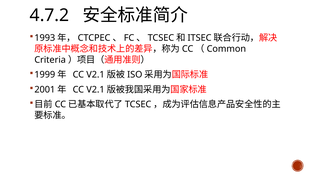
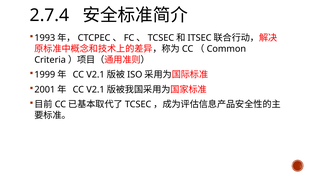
4.7.2: 4.7.2 -> 2.7.4 (49, 15)
